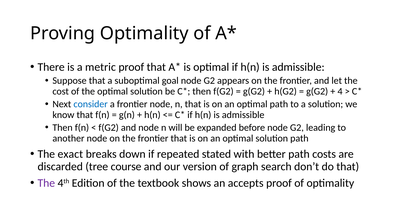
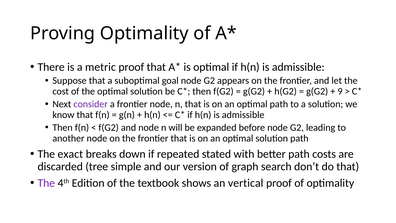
4: 4 -> 9 (340, 91)
consider colour: blue -> purple (91, 104)
course: course -> simple (126, 166)
accepts: accepts -> vertical (246, 183)
